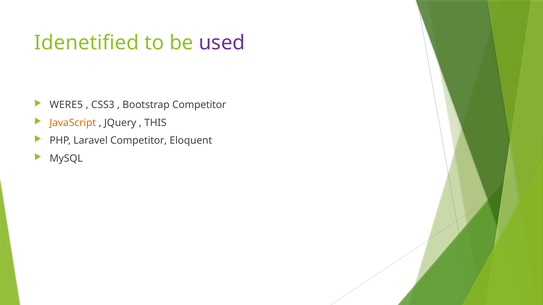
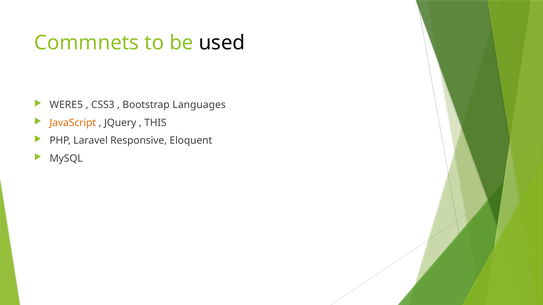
Idenetified: Idenetified -> Commnets (87, 43)
used colour: purple -> black (222, 43)
Bootstrap Competitor: Competitor -> Languages (199, 105)
Laravel Competitor: Competitor -> Responsive (139, 141)
